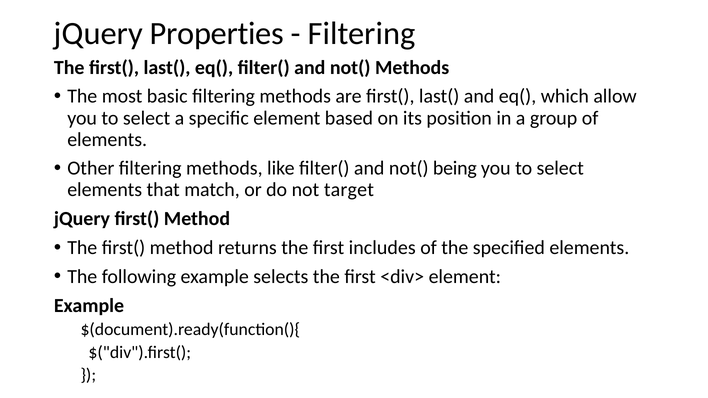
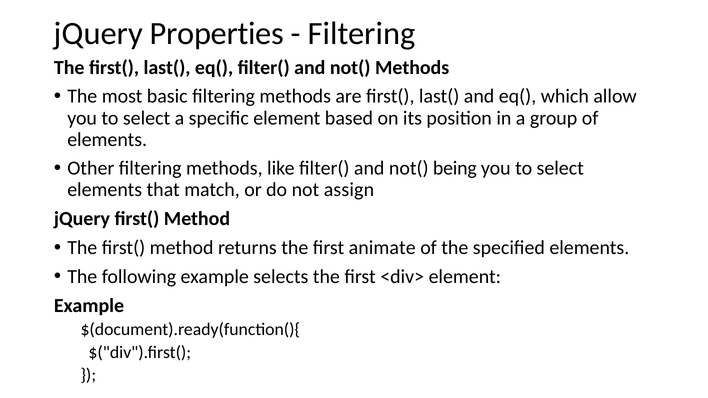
target: target -> assign (349, 190)
includes: includes -> animate (382, 248)
